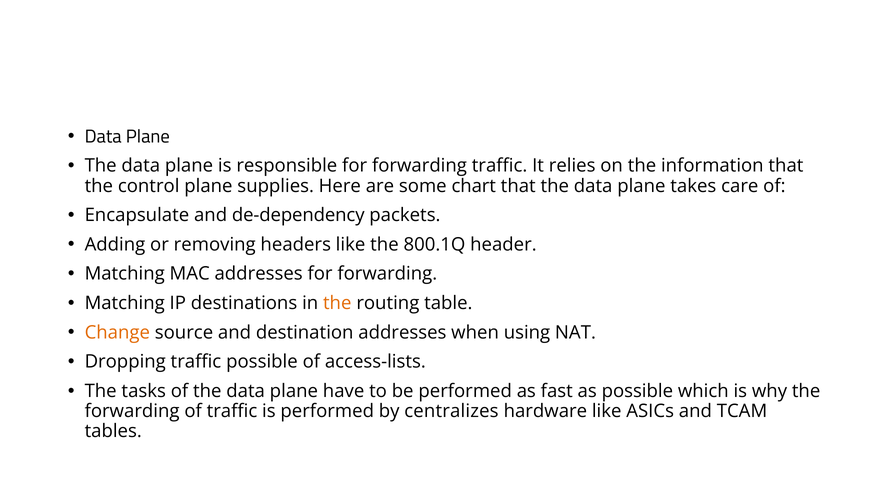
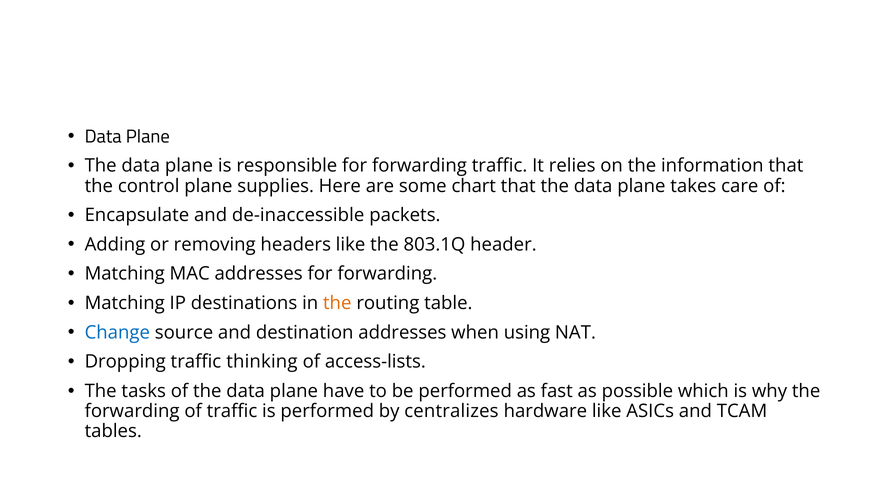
de-dependency: de-dependency -> de-inaccessible (298, 215)
800.1Q: 800.1Q -> 803.1Q (434, 245)
Change colour: orange -> blue (117, 333)
traffic possible: possible -> thinking (262, 362)
